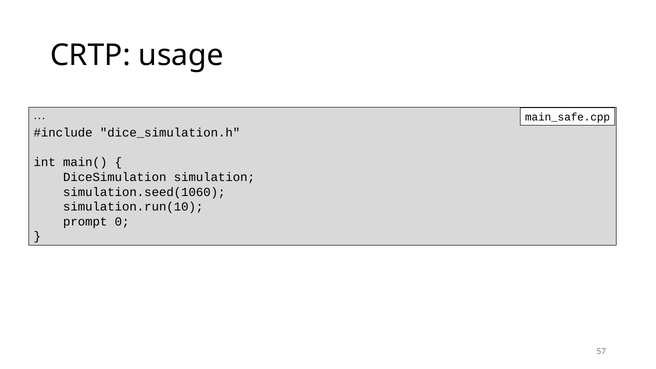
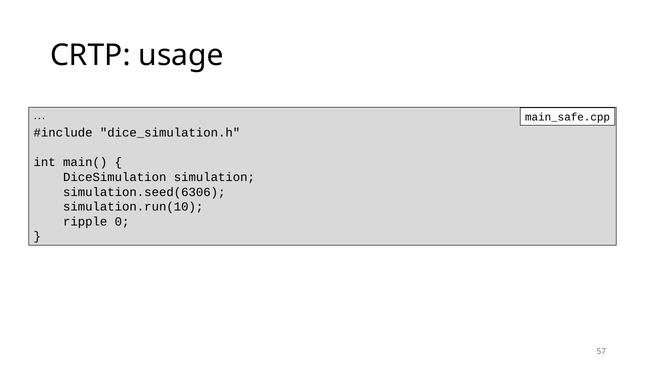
simulation.seed(1060: simulation.seed(1060 -> simulation.seed(6306 (144, 192)
prompt: prompt -> ripple (85, 221)
